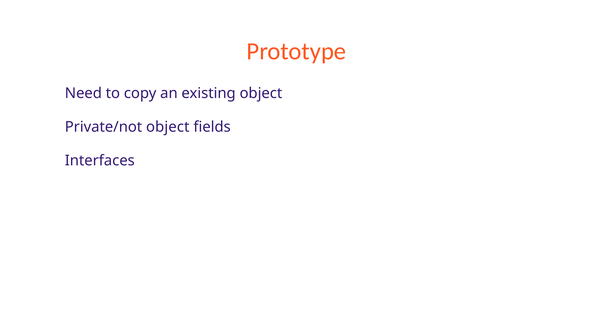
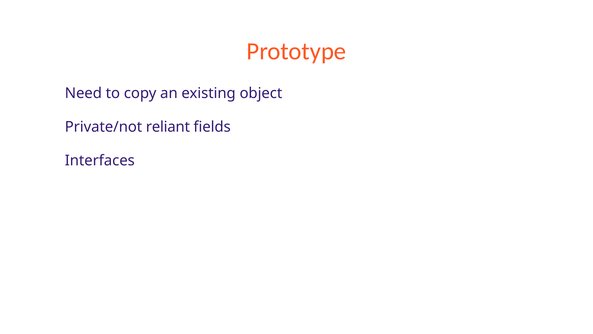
Private/not object: object -> reliant (168, 127)
